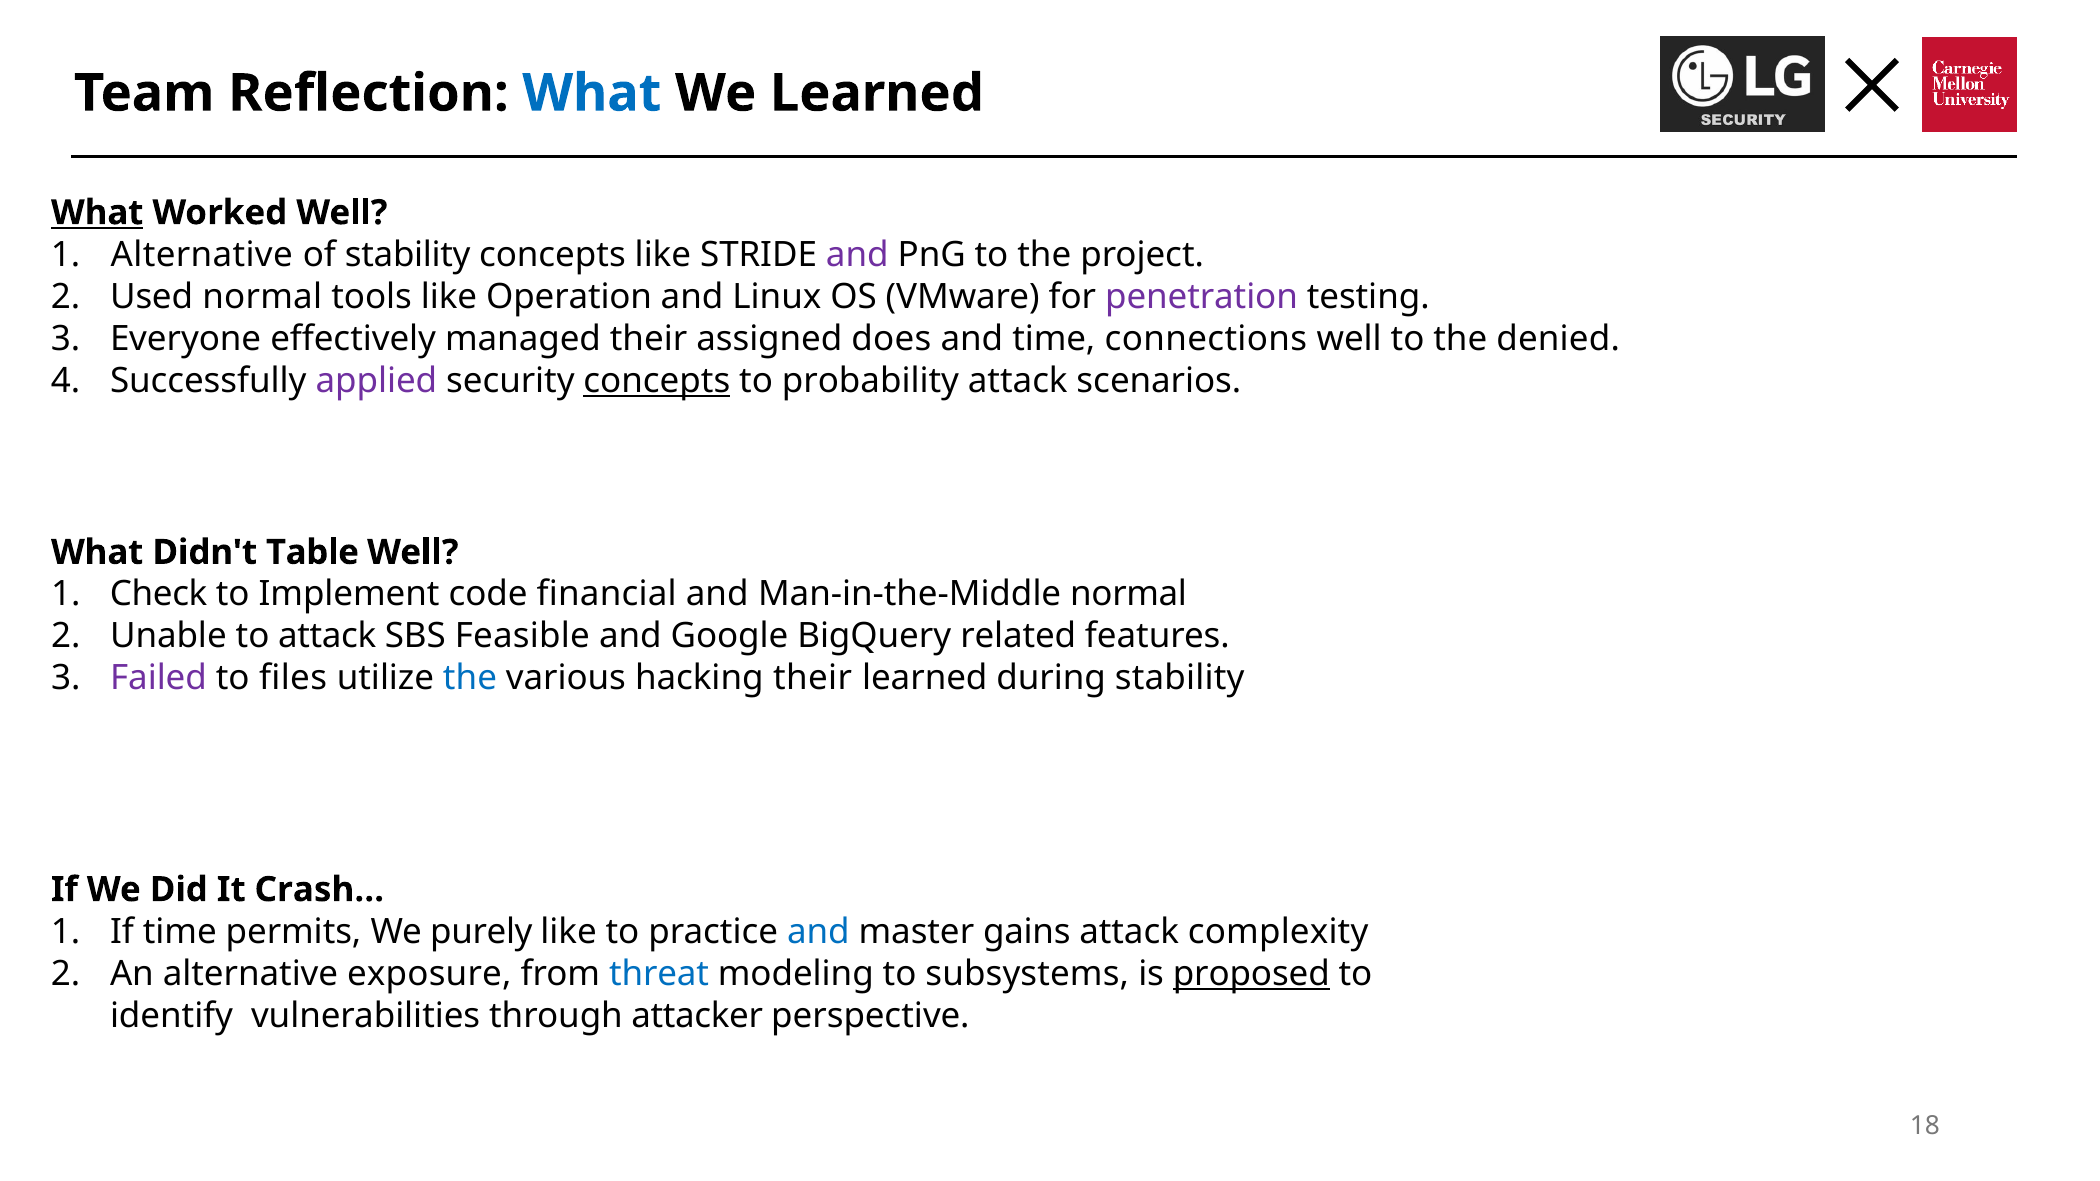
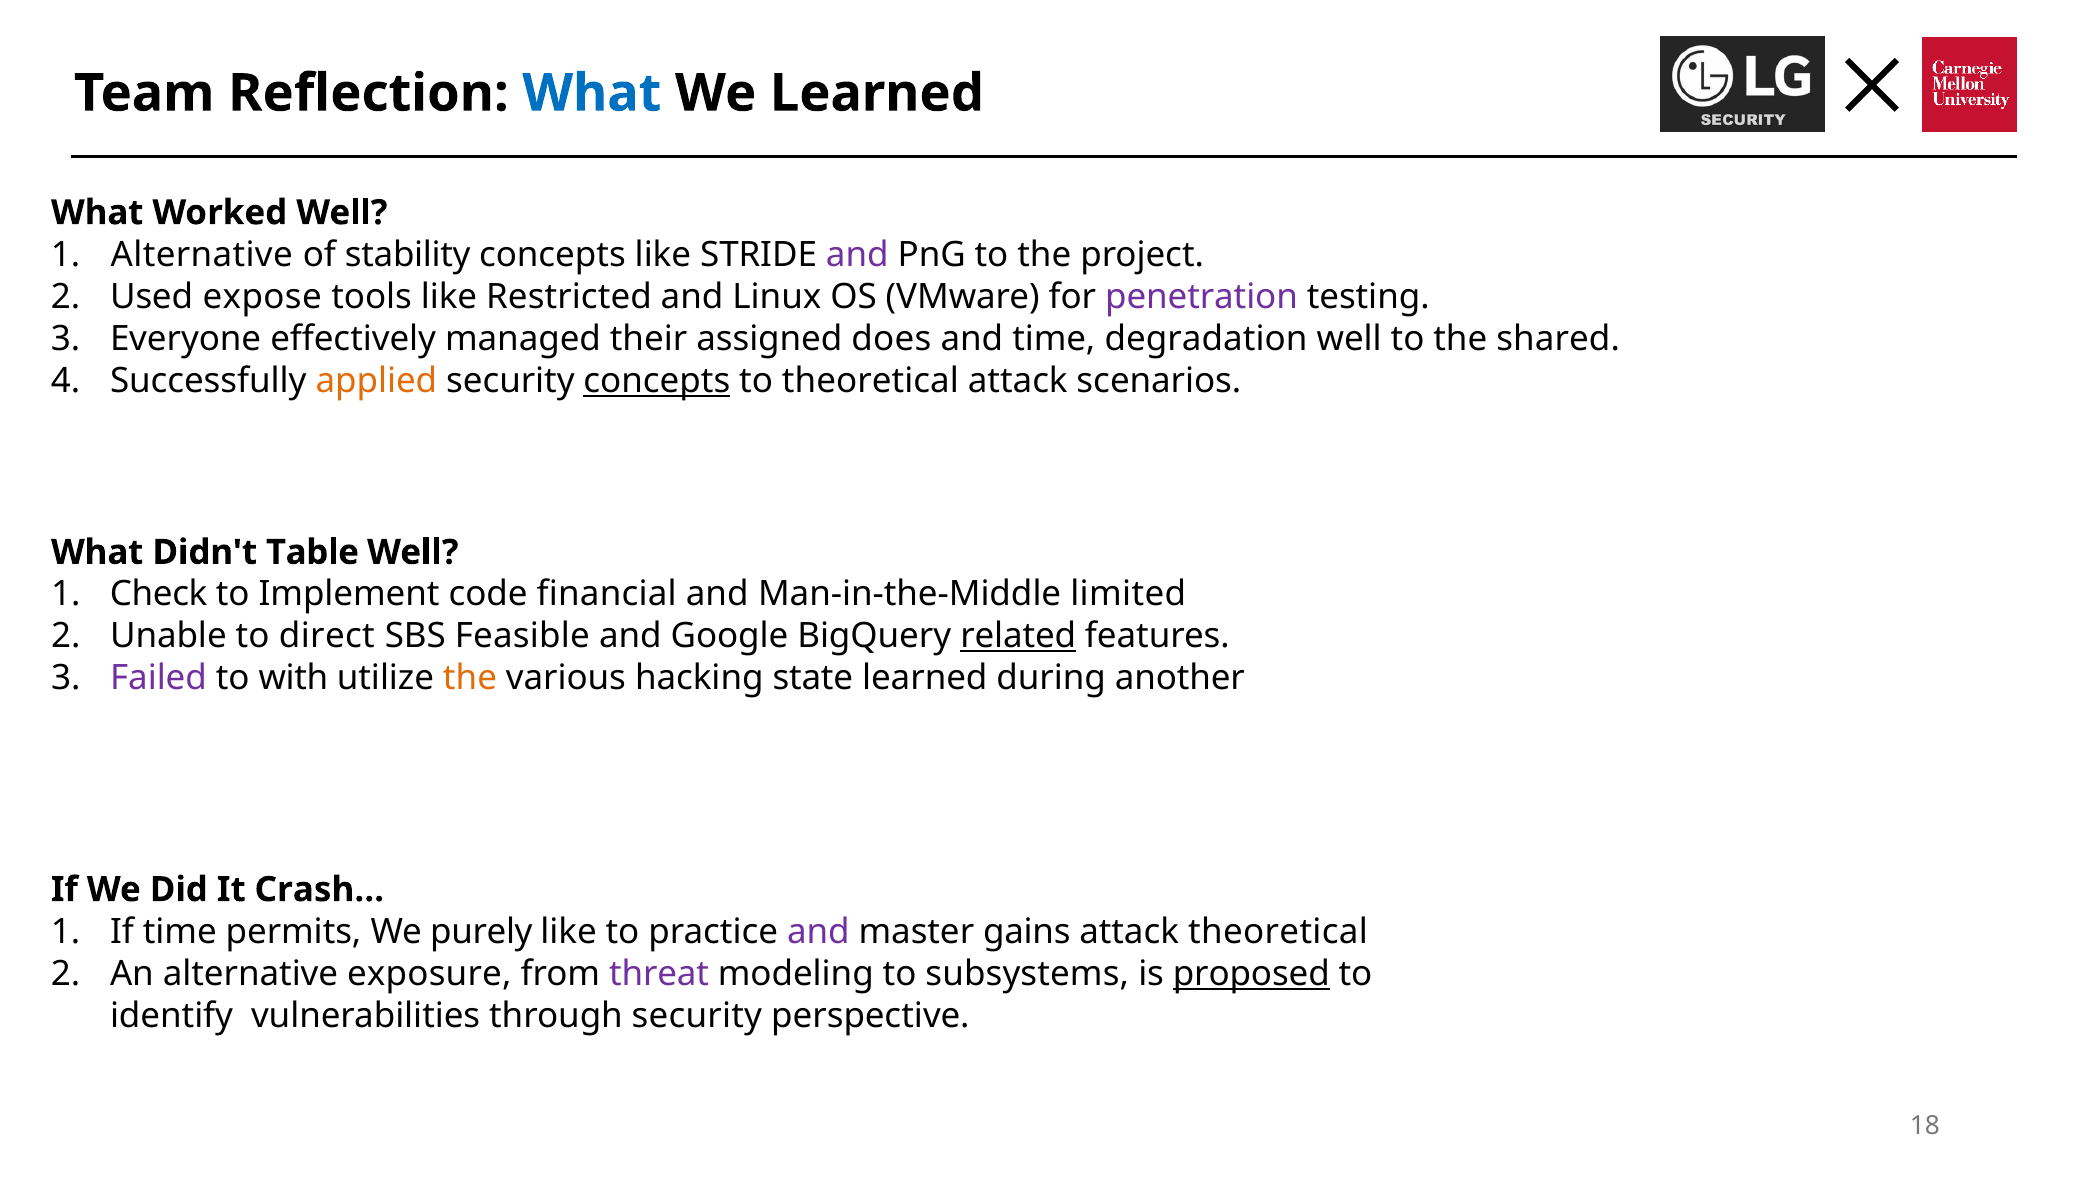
What underline: present -> none (97, 213)
Used normal: normal -> expose (262, 297)
Operation: Operation -> Restricted (569, 297)
connections: connections -> degradation (1206, 339)
denied: denied -> shared (1558, 339)
applied colour: purple -> orange (376, 381)
to probability: probability -> theoretical (870, 381)
Man-in-the-Middle normal: normal -> limited (1128, 594)
to attack: attack -> direct (327, 636)
related underline: none -> present (1018, 636)
files: files -> with (293, 678)
the colour: blue -> orange (470, 678)
hacking their: their -> state (813, 678)
during stability: stability -> another (1180, 678)
and colour: blue -> purple (818, 932)
attack complexity: complexity -> theoretical (1278, 932)
threat colour: blue -> purple (659, 974)
through attacker: attacker -> security (697, 1016)
